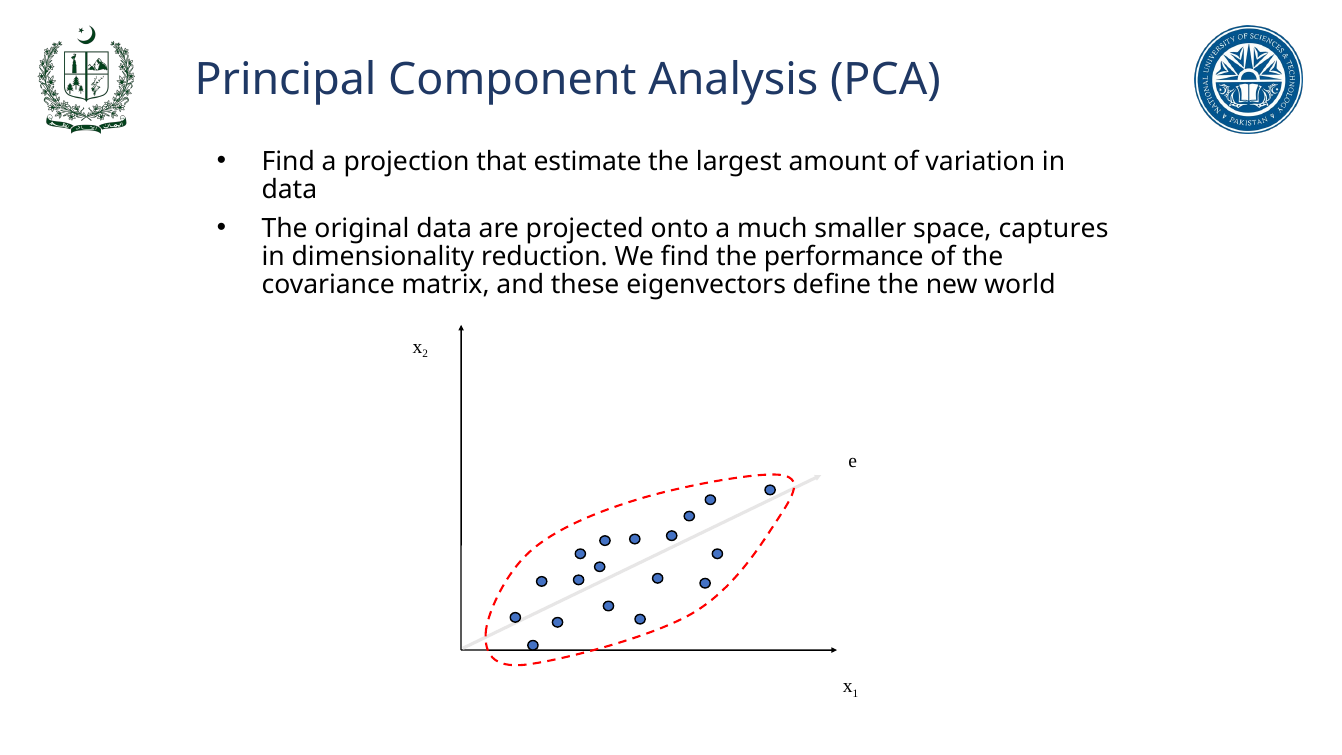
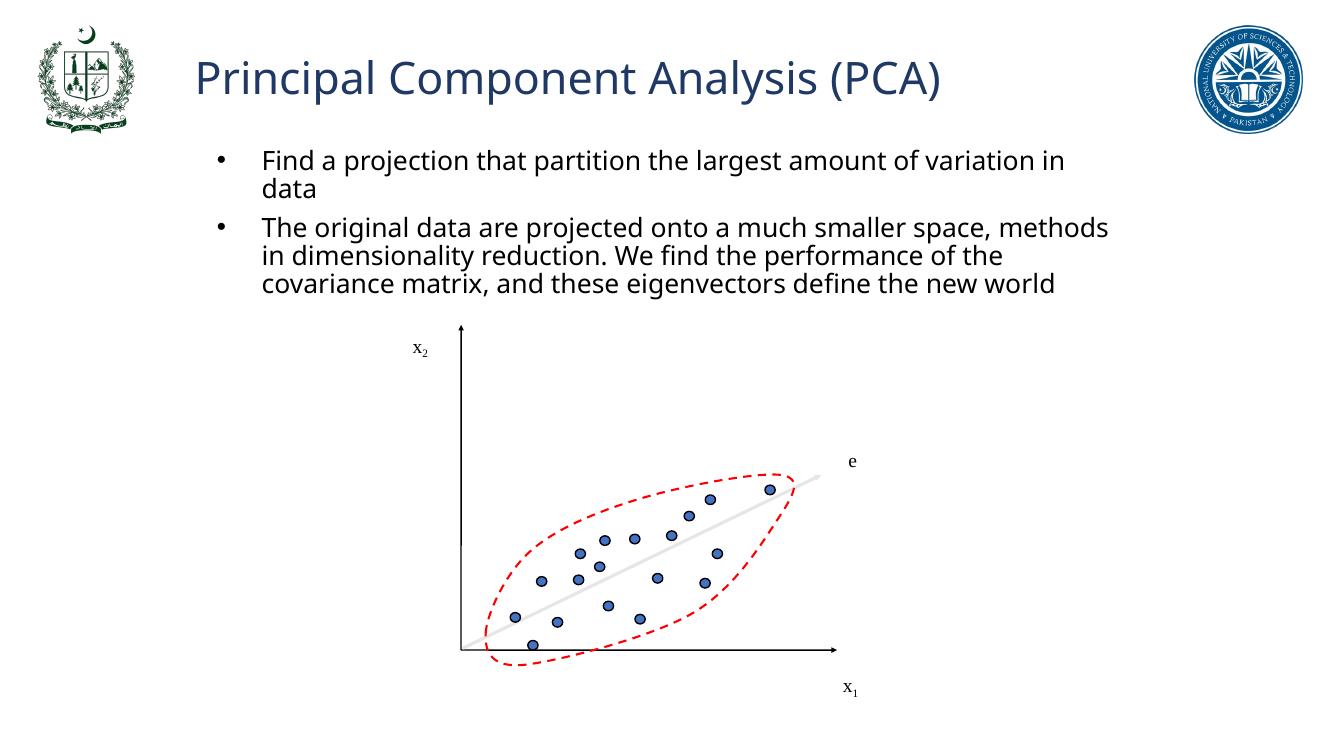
estimate: estimate -> partition (587, 162)
captures: captures -> methods (1054, 229)
